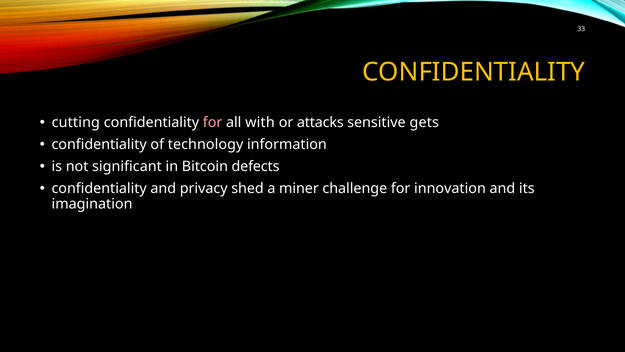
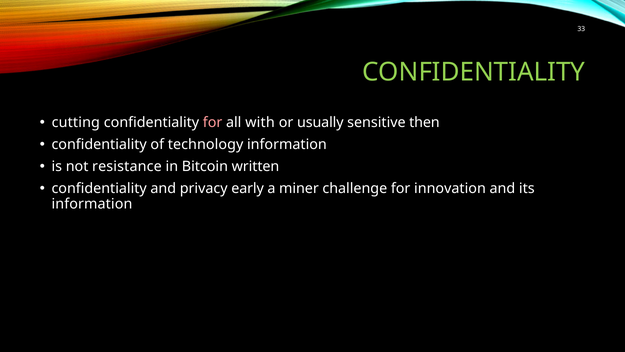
CONFIDENTIALITY colour: yellow -> light green (474, 72)
attacks: attacks -> usually (320, 122)
gets: gets -> then (424, 122)
significant: significant -> resistance (127, 166)
defects: defects -> written (255, 166)
shed: shed -> early (248, 188)
imagination: imagination -> information (92, 204)
